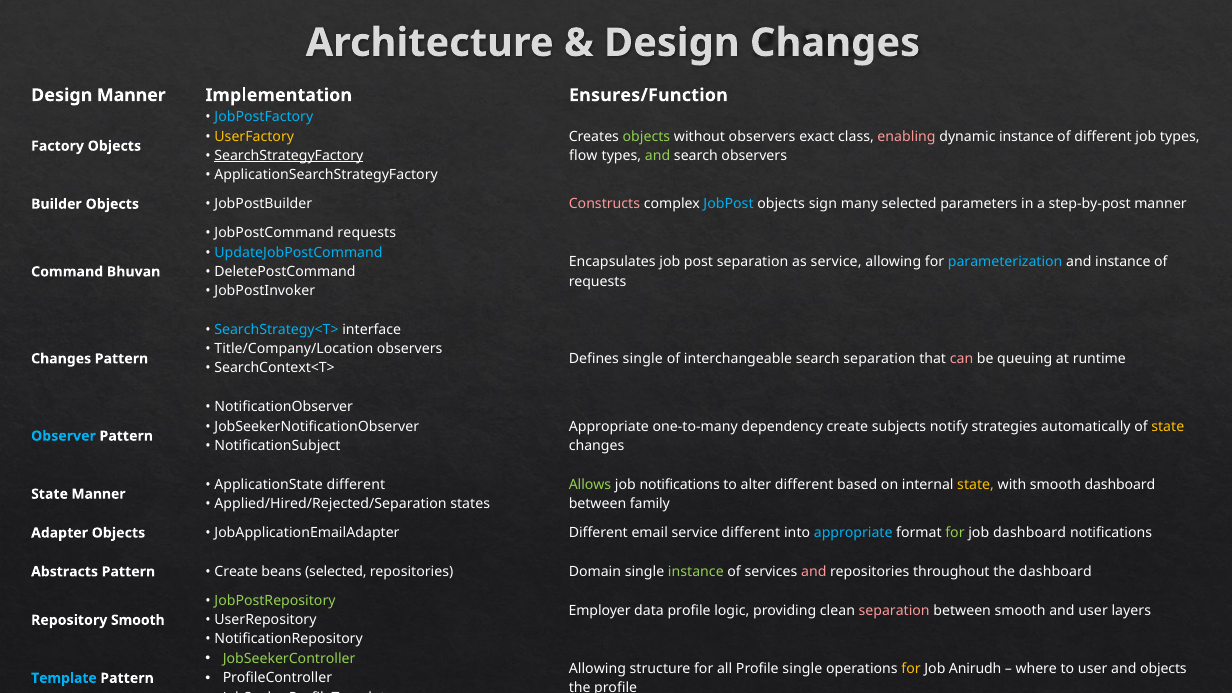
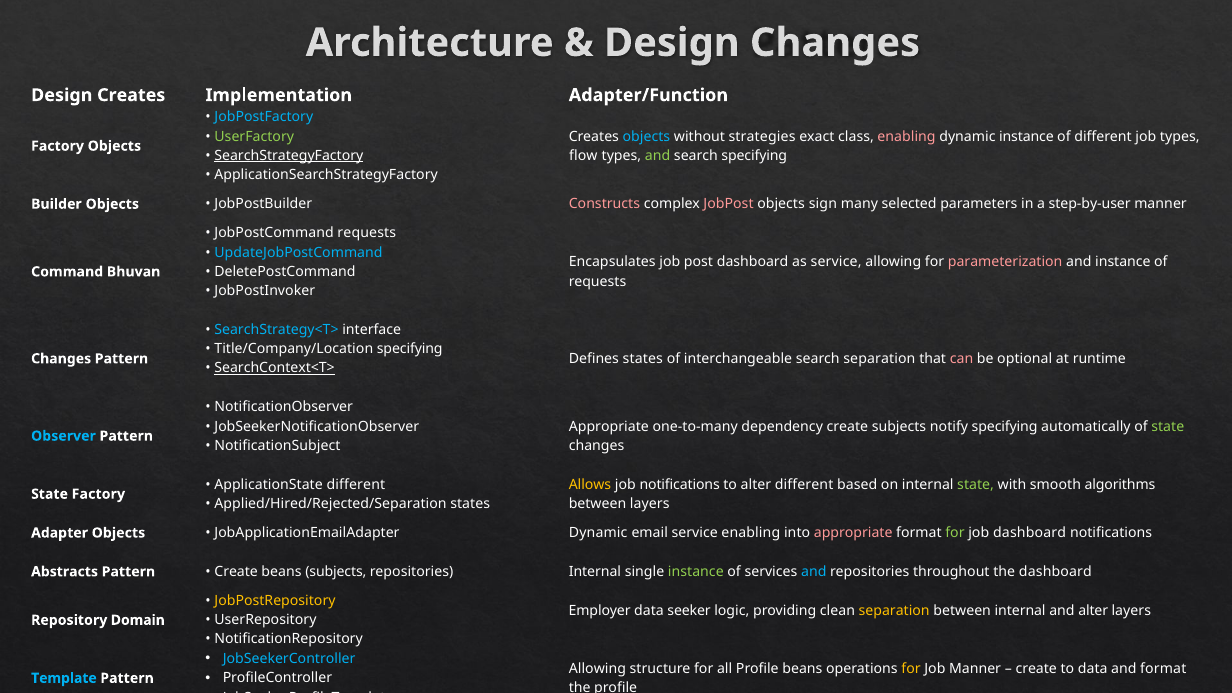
Design Manner: Manner -> Creates (131, 95)
Ensures/Function: Ensures/Function -> Adapter/Function (648, 95)
UserFactory colour: yellow -> light green (254, 136)
objects colour: light green -> light blue (646, 136)
without observers: observers -> strategies (762, 136)
search observers: observers -> specifying (754, 156)
JobPost colour: light blue -> pink (729, 204)
step-by-post: step-by-post -> step-by-user (1090, 204)
post separation: separation -> dashboard (753, 262)
parameterization colour: light blue -> pink (1005, 262)
Title/Company/Location observers: observers -> specifying (410, 349)
Defines single: single -> states (643, 359)
queuing: queuing -> optional (1025, 359)
SearchContext<T> underline: none -> present (275, 368)
notify strategies: strategies -> specifying (1005, 426)
state colour: yellow -> light green (1168, 426)
Allows colour: light green -> yellow (590, 484)
state colour: yellow -> light green (976, 484)
smooth dashboard: dashboard -> algorithms (1120, 484)
State Manner: Manner -> Factory (98, 494)
between family: family -> layers (650, 504)
JobApplicationEmailAdapter Different: Different -> Dynamic (598, 533)
service different: different -> enabling (751, 533)
appropriate colour: light blue -> pink (853, 533)
beans selected: selected -> subjects (336, 572)
repositories Domain: Domain -> Internal (595, 572)
and colour: pink -> light blue (814, 572)
JobPostRepository colour: light green -> yellow (275, 601)
data profile: profile -> seeker (689, 610)
separation colour: pink -> yellow (894, 610)
between smooth: smooth -> internal (1020, 610)
and user: user -> alter (1093, 610)
Repository Smooth: Smooth -> Domain (138, 620)
JobSeekerController colour: light green -> light blue (289, 659)
Profile single: single -> beans (802, 669)
Job Anirudh: Anirudh -> Manner (975, 669)
where: where -> create (1036, 669)
to user: user -> data (1093, 669)
and objects: objects -> format (1163, 669)
